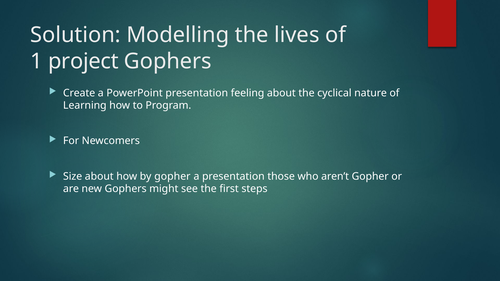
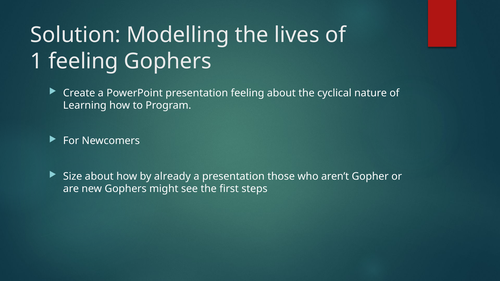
1 project: project -> feeling (83, 61)
by gopher: gopher -> already (172, 176)
